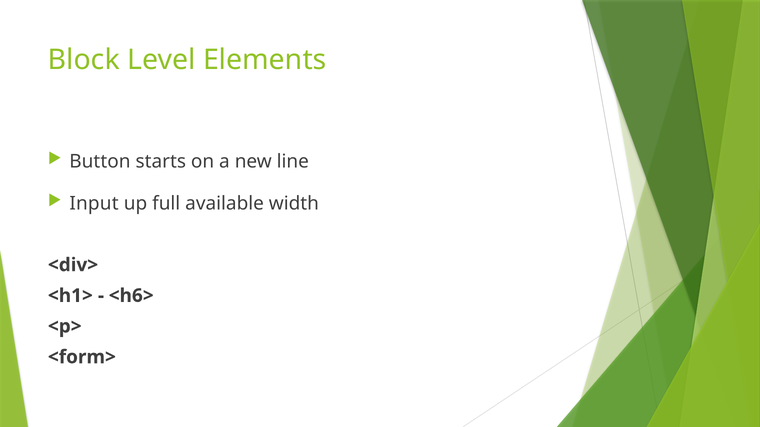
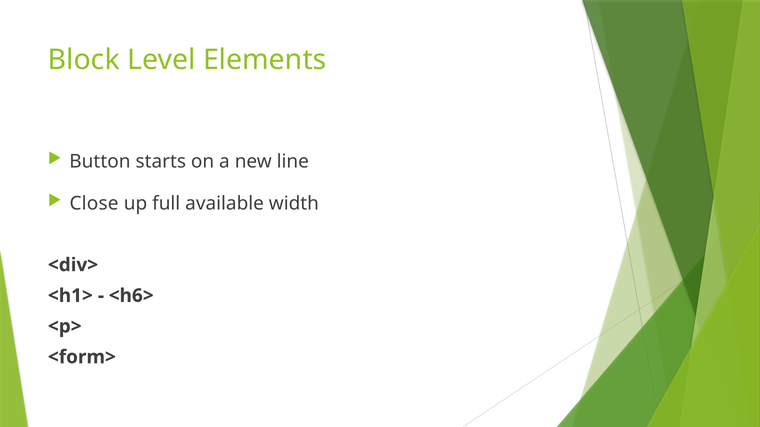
Input: Input -> Close (94, 204)
